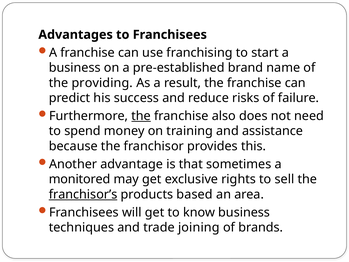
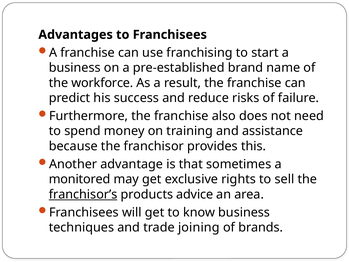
providing: providing -> workforce (102, 83)
the underline: present -> none (141, 116)
based: based -> advice (195, 194)
